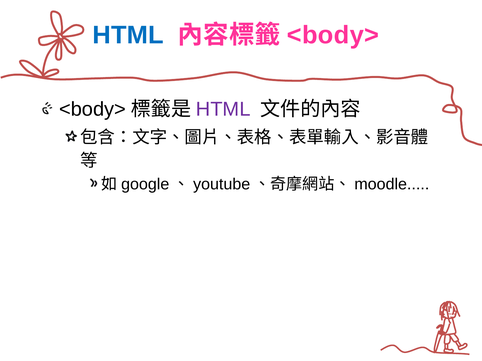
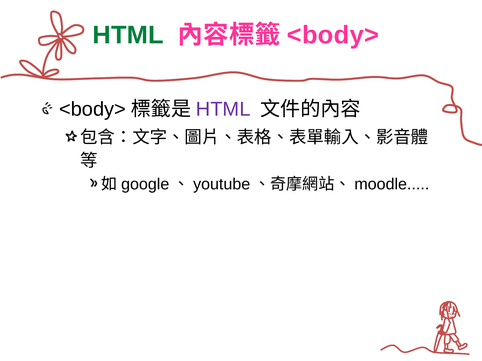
HTML colour: blue -> green (128, 35)
